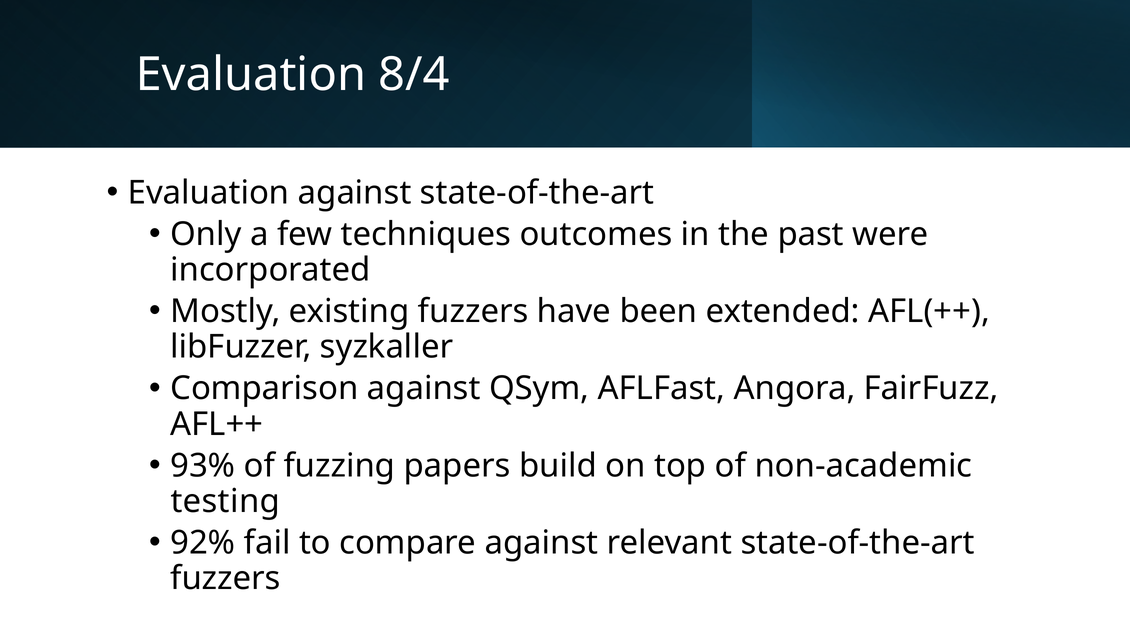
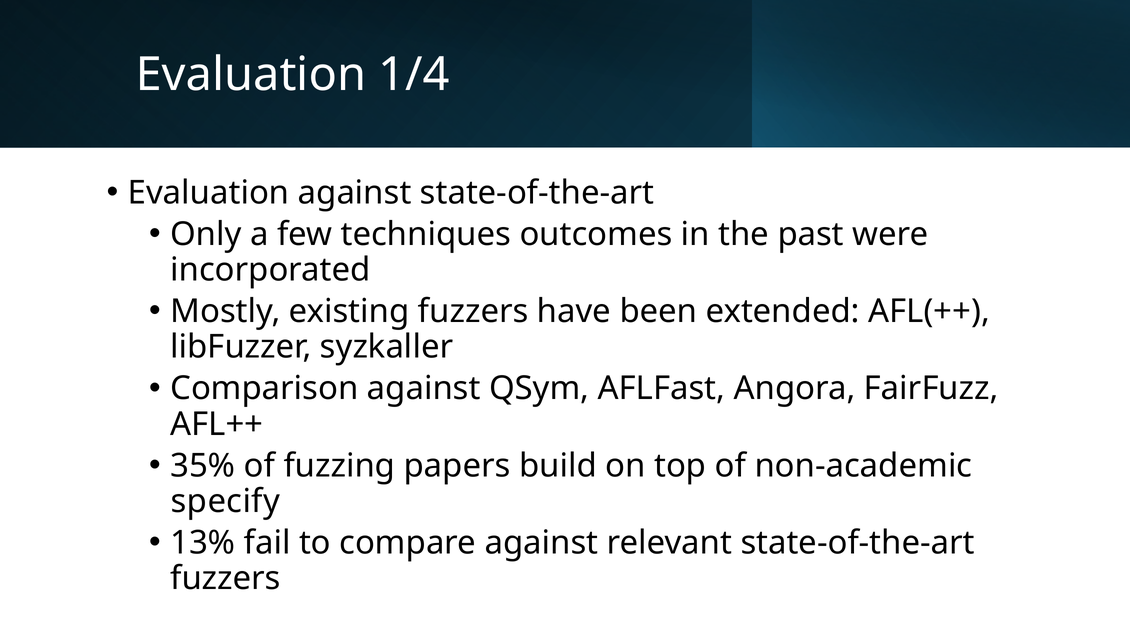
8/4: 8/4 -> 1/4 (414, 75)
93%: 93% -> 35% (203, 465)
testing: testing -> specify (225, 501)
92%: 92% -> 13% (203, 542)
